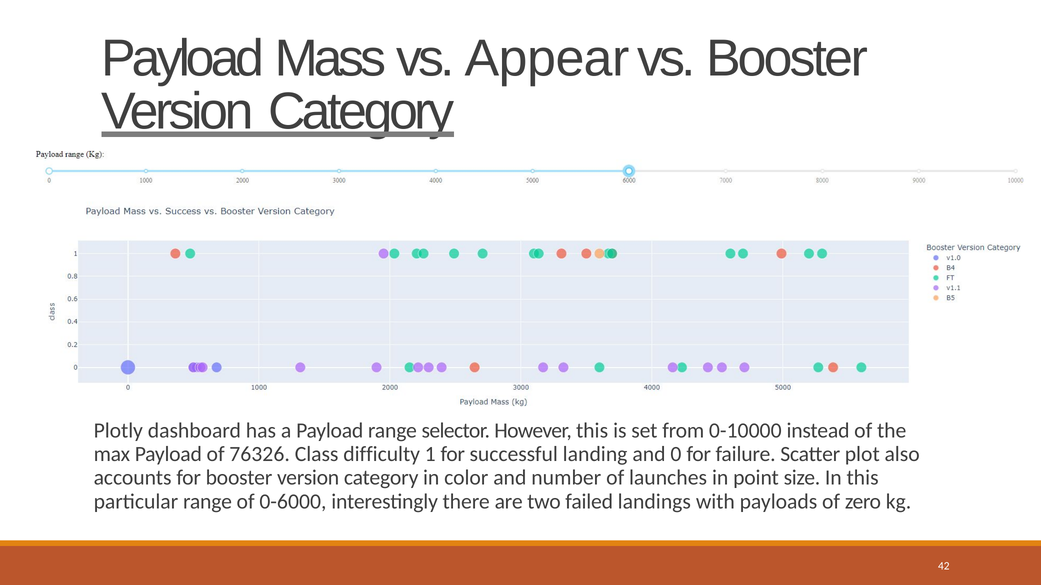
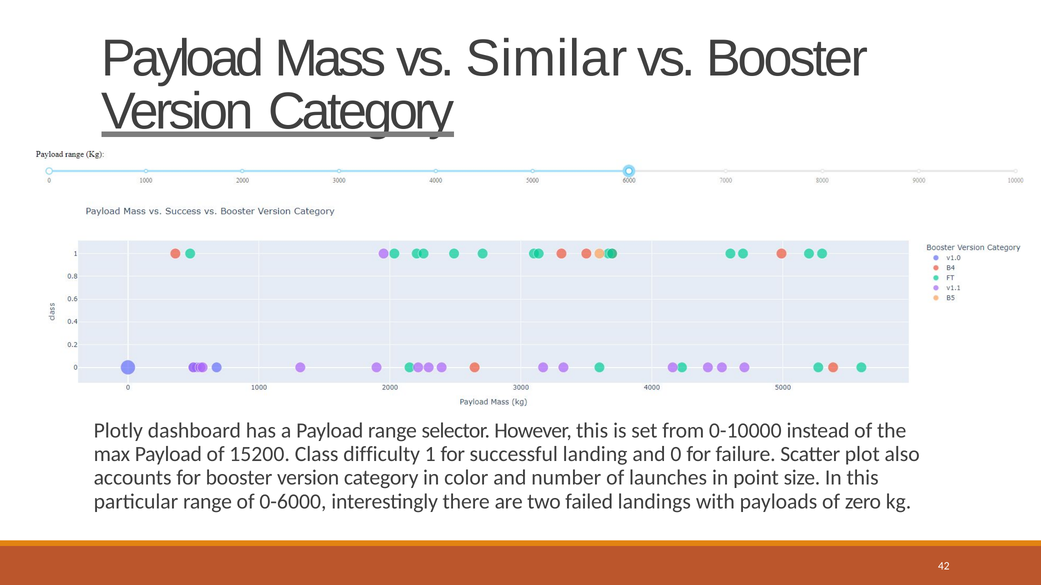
Appear: Appear -> Similar (547, 58)
76326: 76326 -> 15200 (260, 454)
